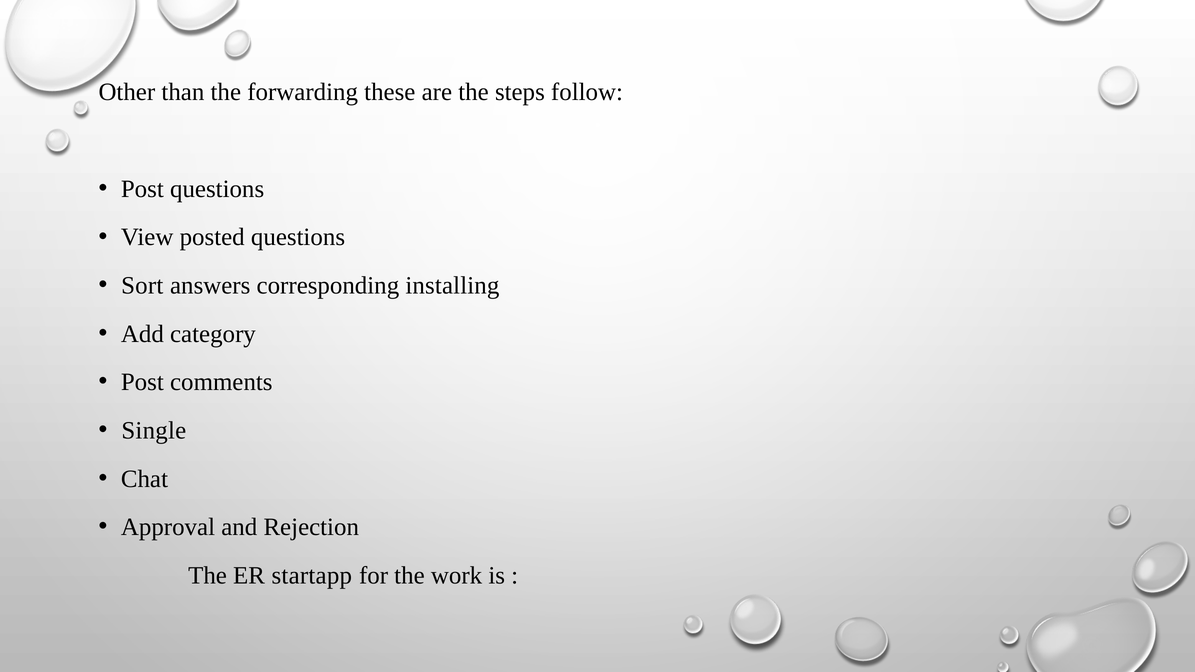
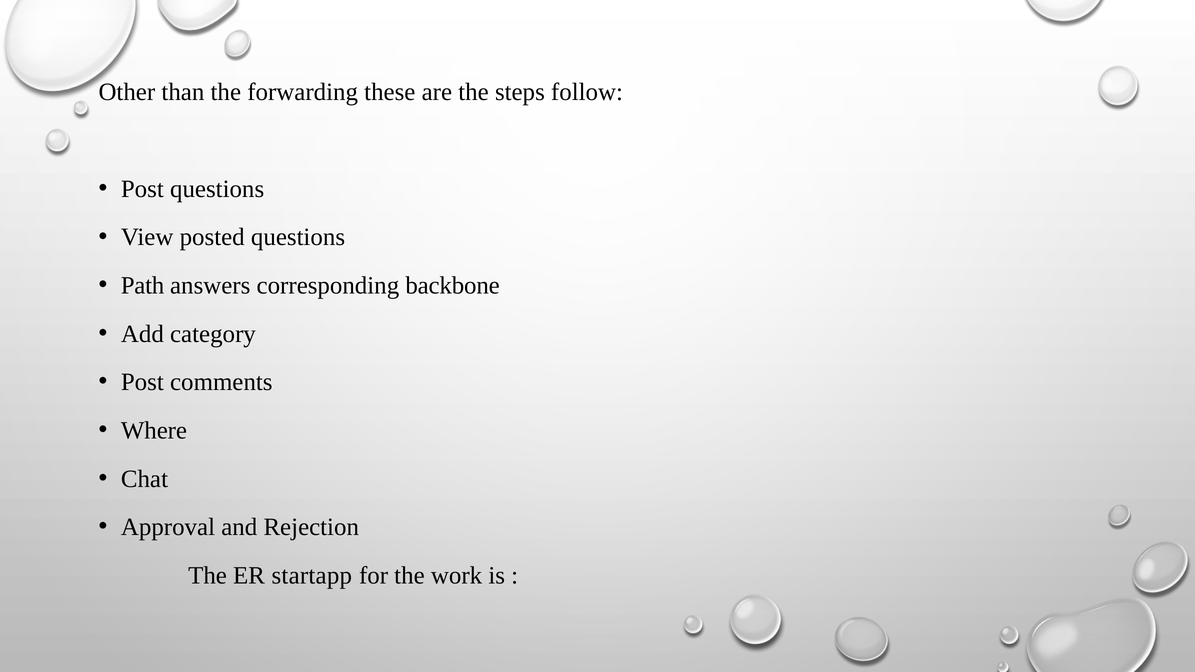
Sort: Sort -> Path (143, 286)
installing: installing -> backbone (453, 286)
Single: Single -> Where (154, 431)
